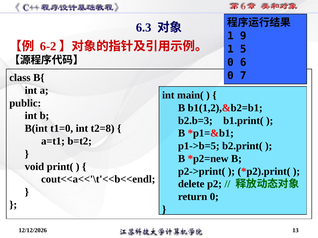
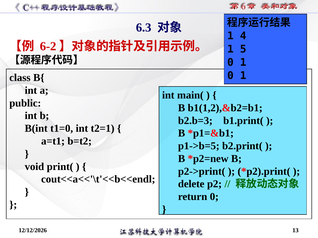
9: 9 -> 4 (243, 36)
6: 6 -> 1 (243, 62)
7: 7 -> 1 (243, 76)
t2=8: t2=8 -> t2=1 (103, 129)
